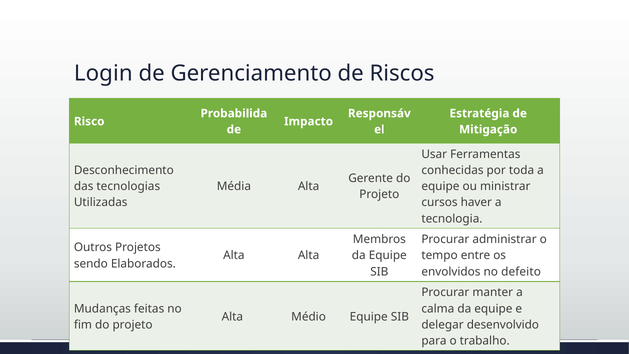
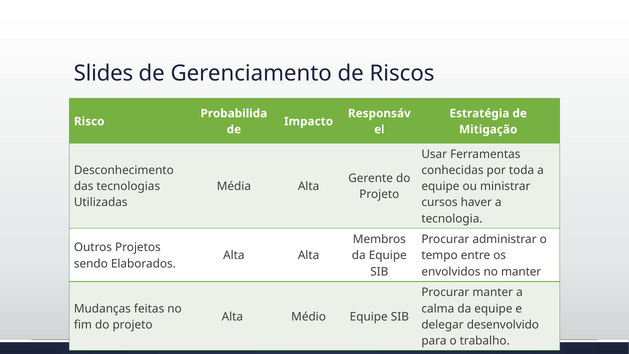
Login: Login -> Slides (103, 73)
no defeito: defeito -> manter (521, 272)
